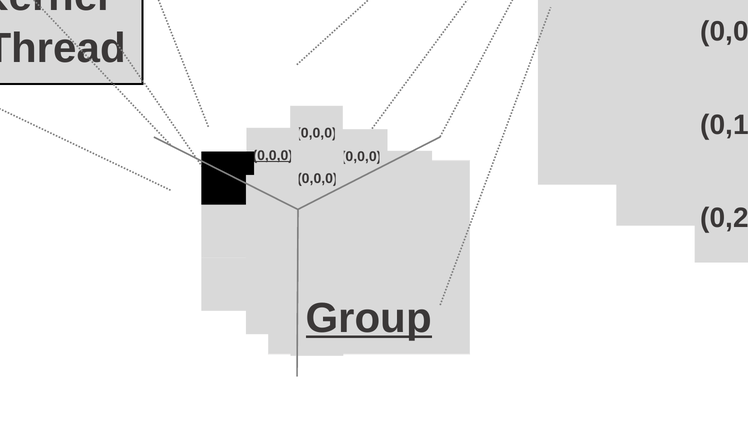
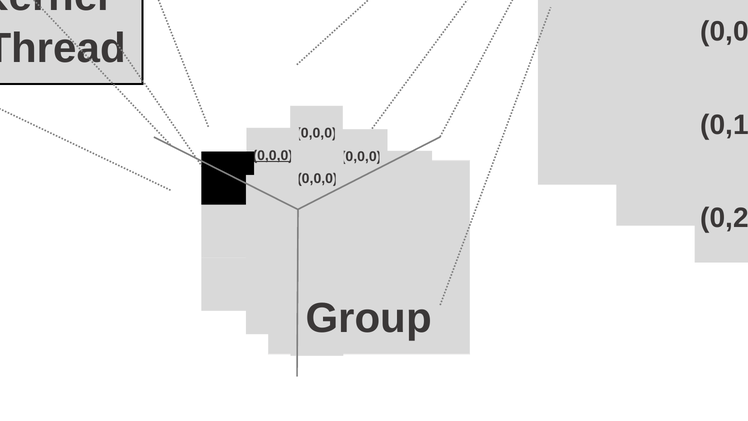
Group underline: present -> none (369, 318)
